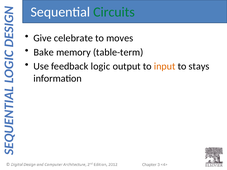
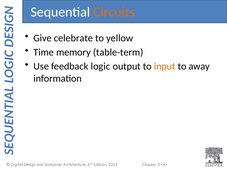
Circuits colour: green -> orange (114, 12)
moves: moves -> yellow (120, 38)
Bake: Bake -> Time (44, 52)
stays: stays -> away (199, 66)
